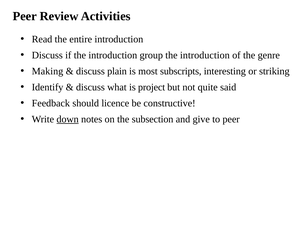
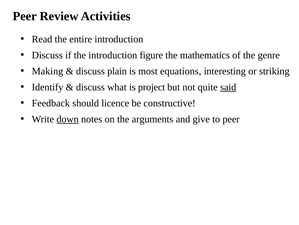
group: group -> figure (151, 55)
introduction: introduction -> mathematics (205, 55)
subscripts: subscripts -> equations (181, 71)
said underline: none -> present (228, 87)
subsection: subsection -> arguments (153, 119)
